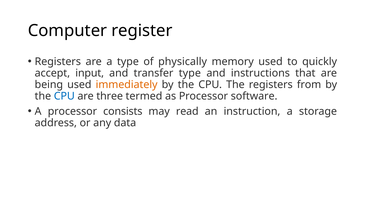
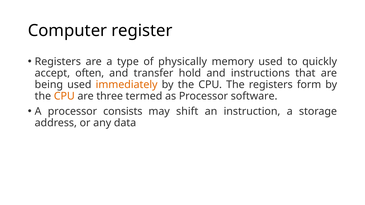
input: input -> often (90, 73)
transfer type: type -> hold (190, 73)
from: from -> form (309, 85)
CPU colour: blue -> orange (64, 96)
read: read -> shift (187, 112)
